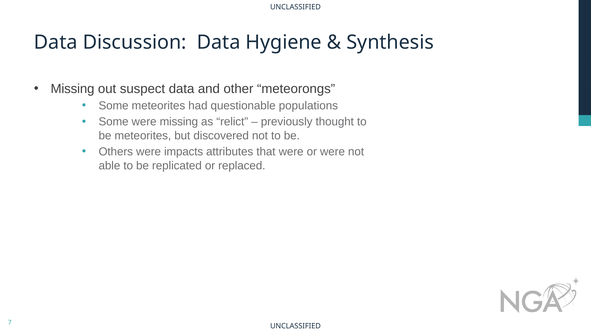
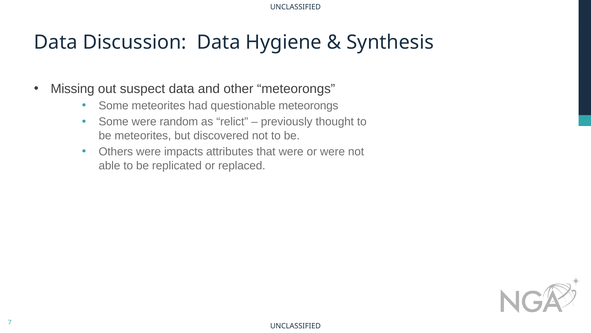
questionable populations: populations -> meteorongs (308, 106)
were missing: missing -> random (179, 122)
